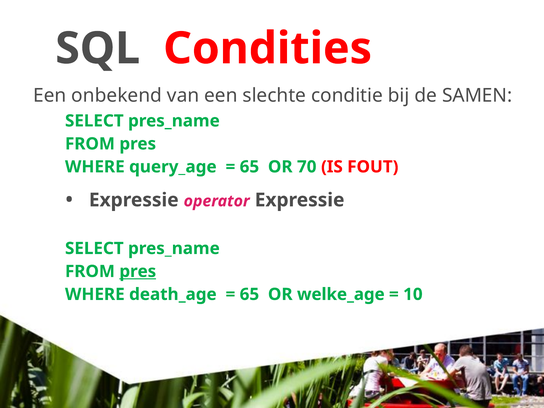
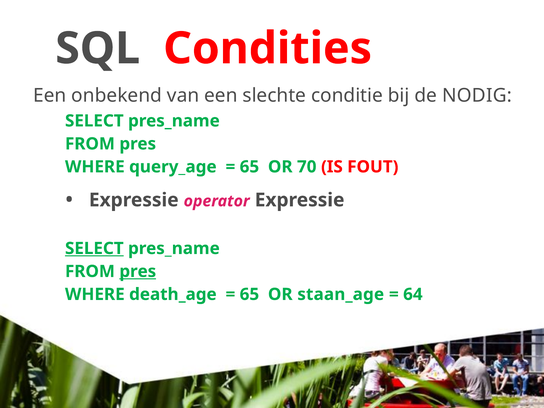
SAMEN: SAMEN -> NODIG (477, 95)
SELECT underline: none -> present (94, 248)
welke_age: welke_age -> staan_age (341, 294)
10: 10 -> 64 (413, 294)
